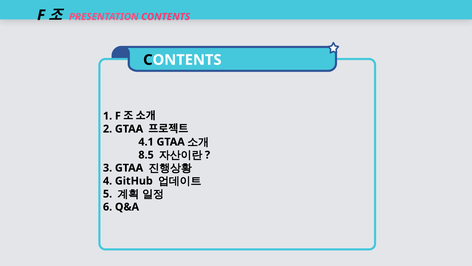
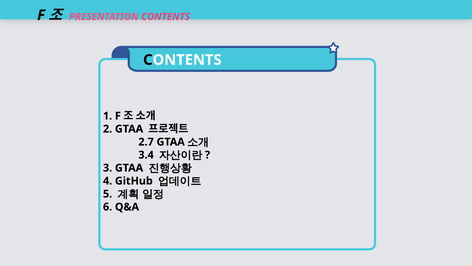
4.1: 4.1 -> 2.7 (146, 142)
8.5: 8.5 -> 3.4 (146, 155)
